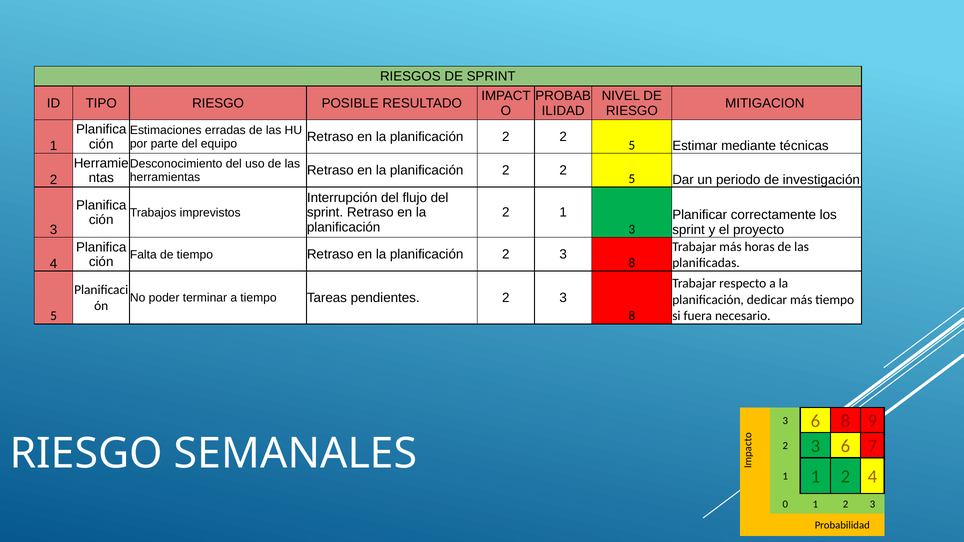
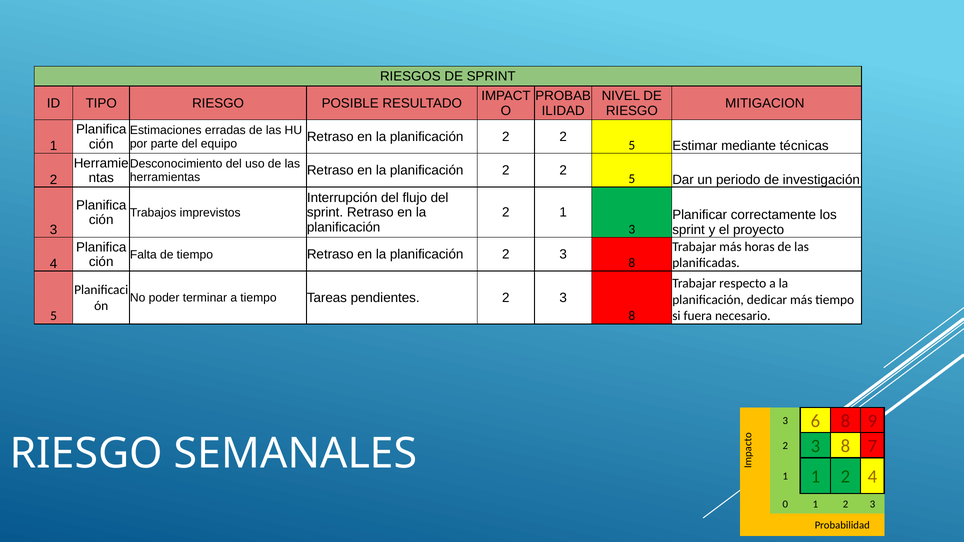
6: 6 -> 8 (845, 446)
